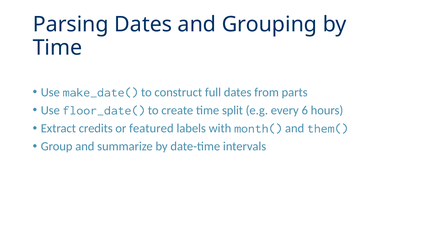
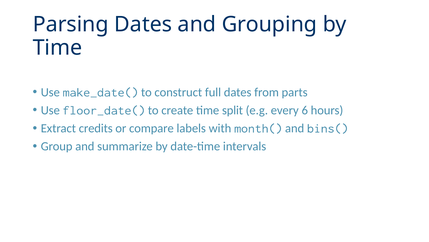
featured: featured -> compare (151, 128)
them(: them( -> bins( (328, 128)
